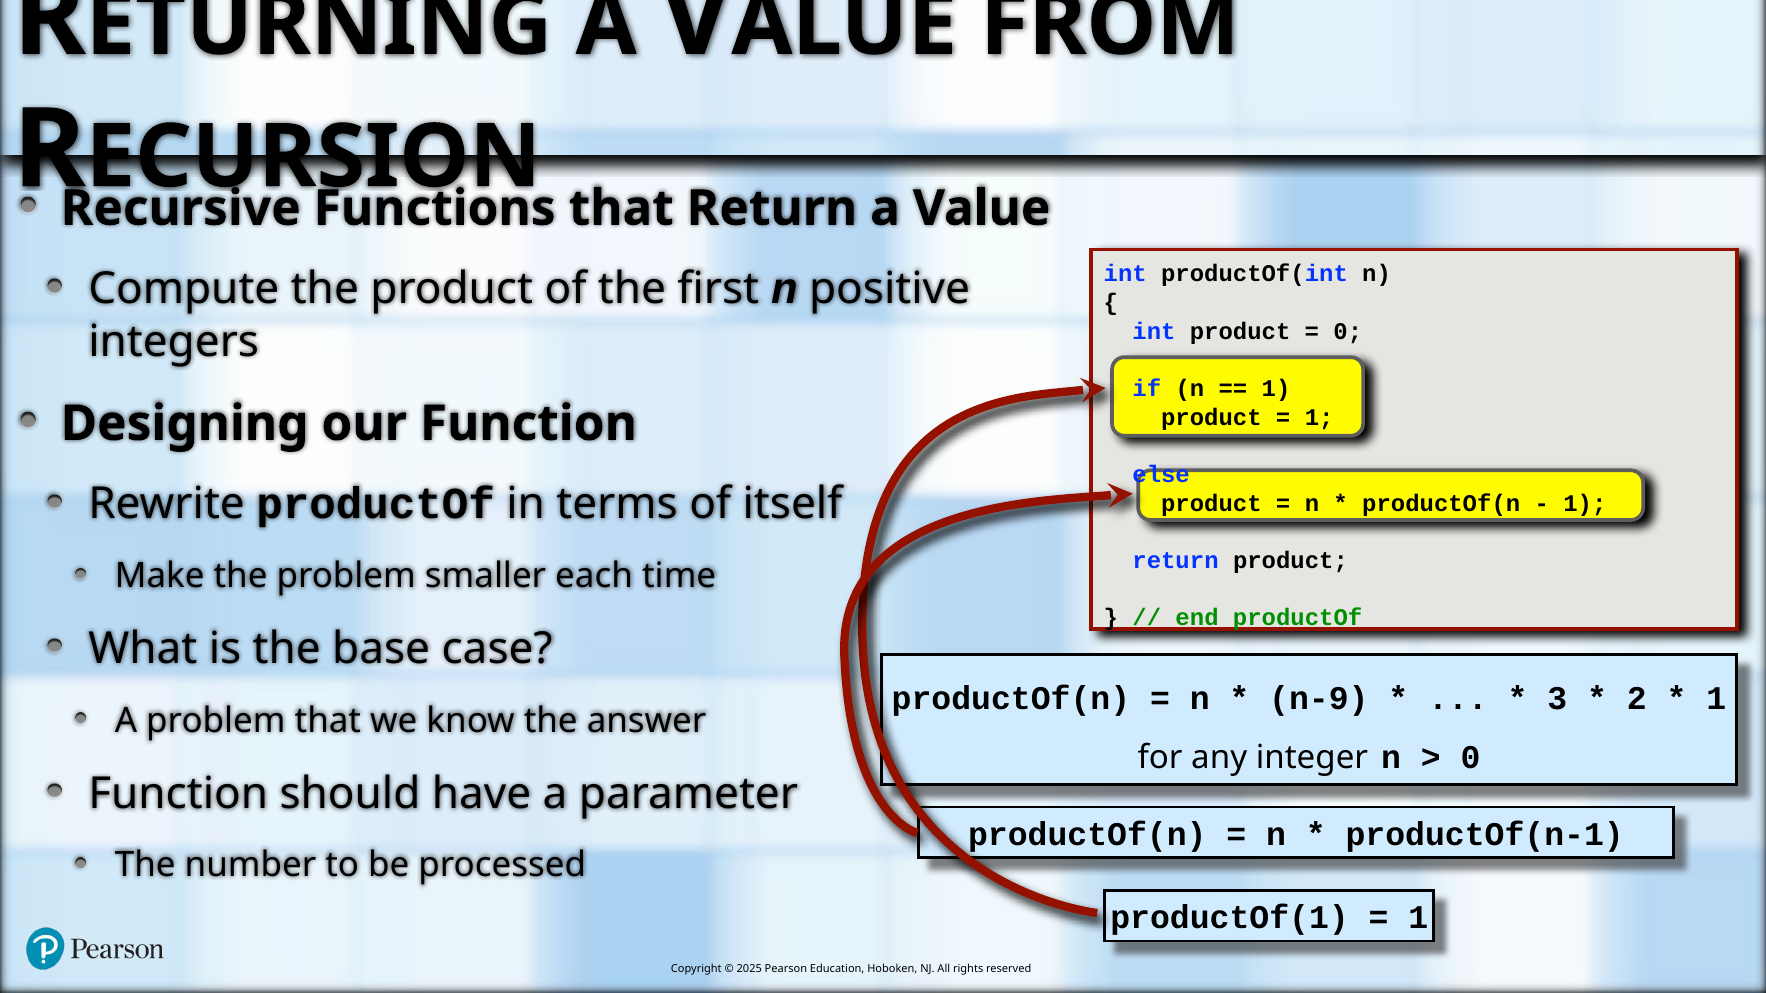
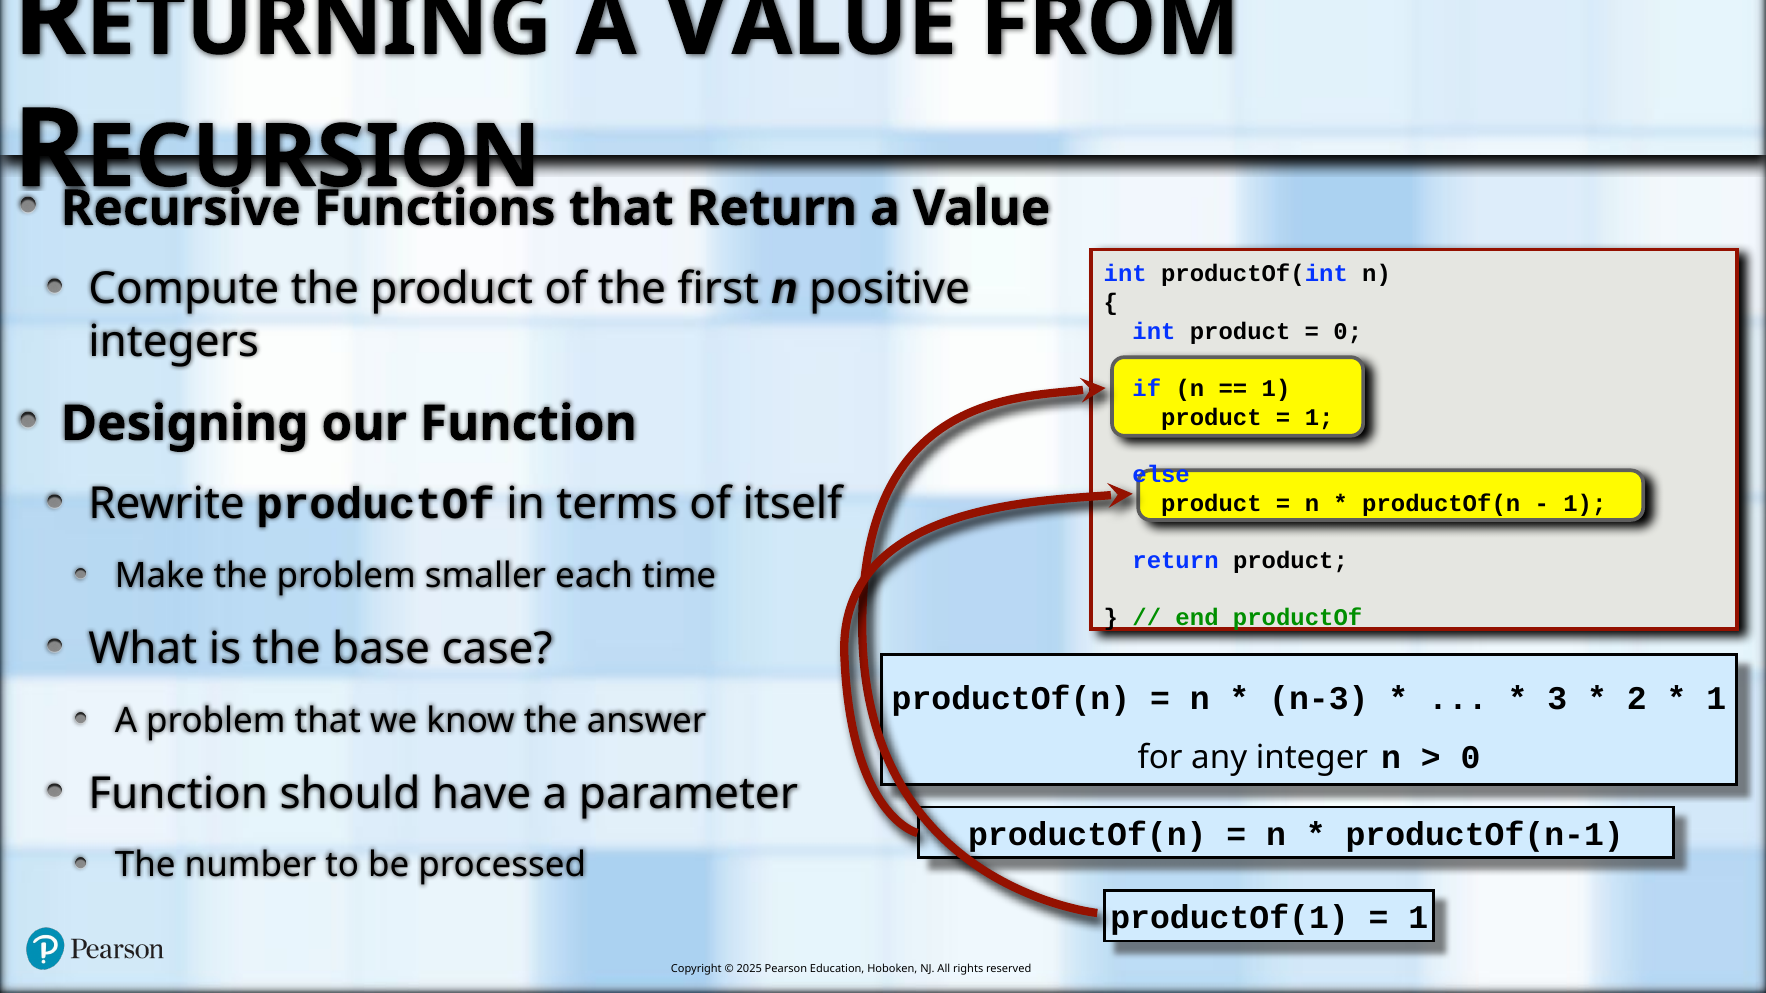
n-9: n-9 -> n-3 (1319, 699)
